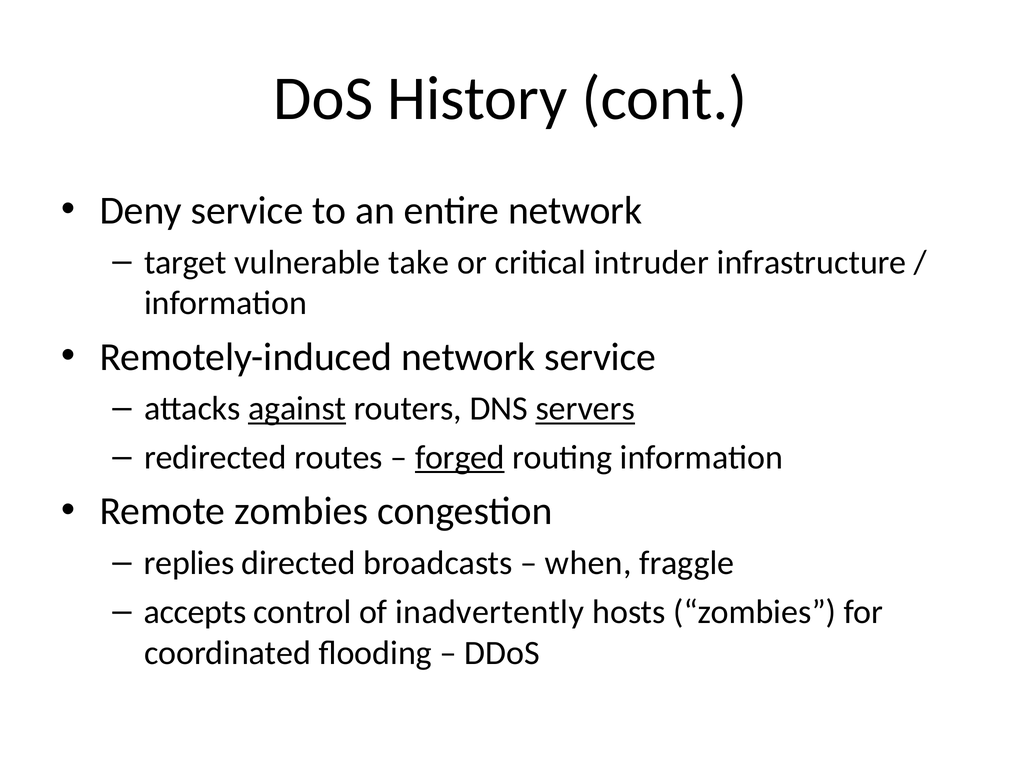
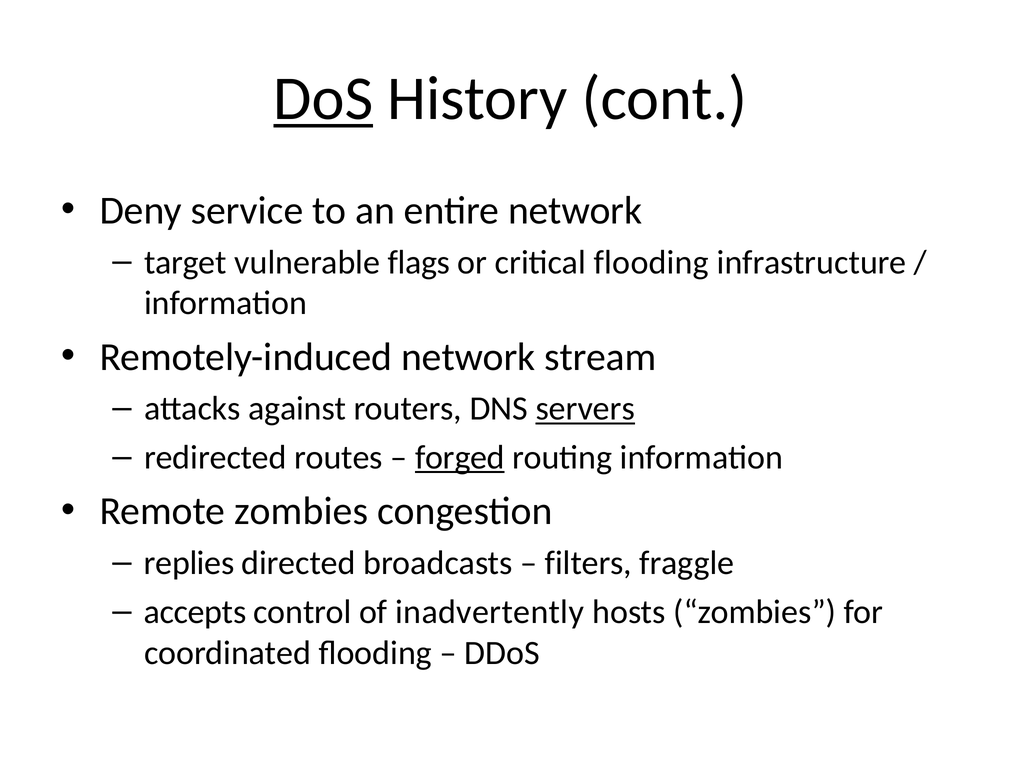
DoS underline: none -> present (323, 99)
take: take -> flags (419, 262)
critical intruder: intruder -> flooding (651, 262)
network service: service -> stream (600, 357)
against underline: present -> none (297, 409)
when: when -> filters (588, 563)
